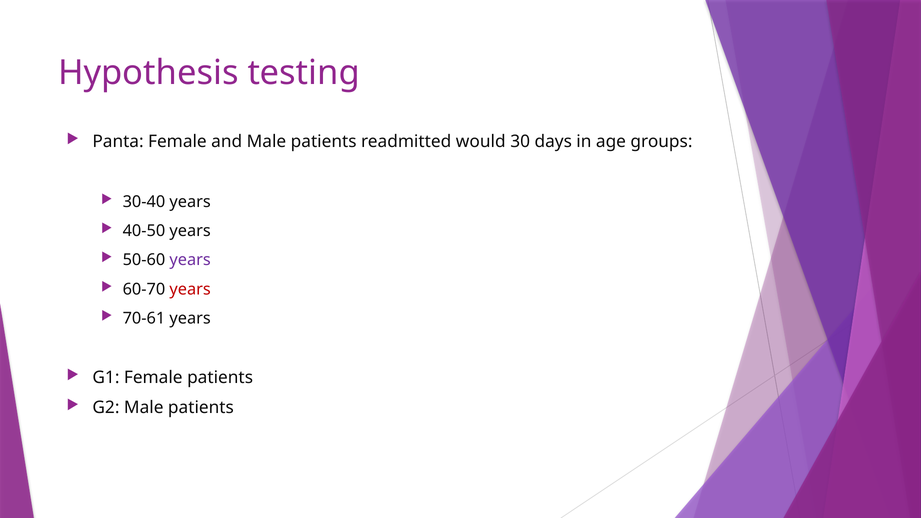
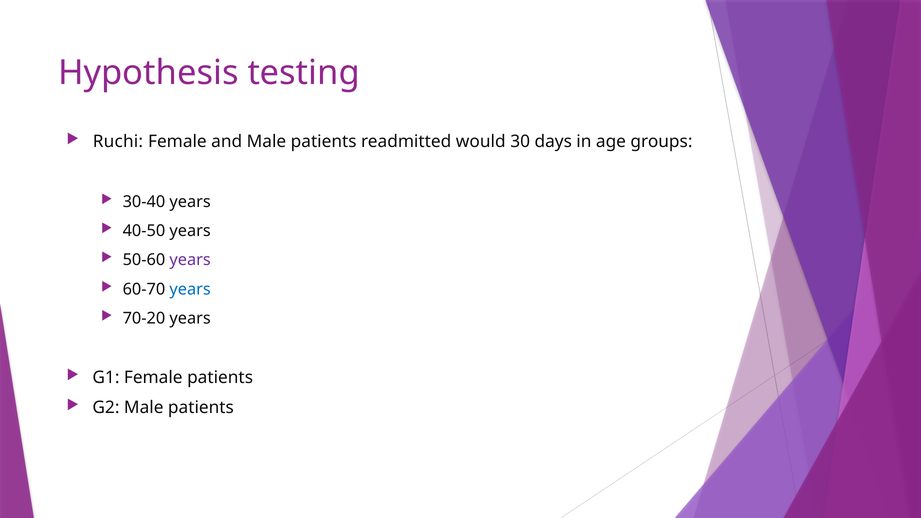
Panta: Panta -> Ruchi (118, 142)
years colour: red -> blue (190, 289)
70-61: 70-61 -> 70-20 (144, 318)
